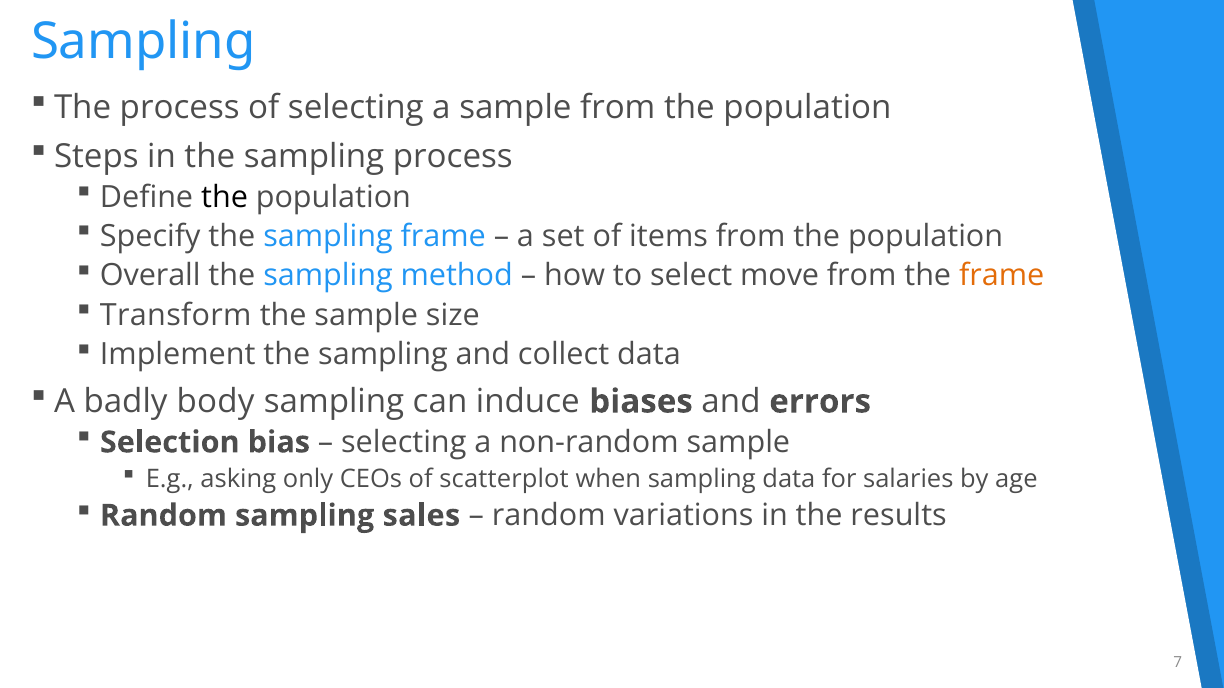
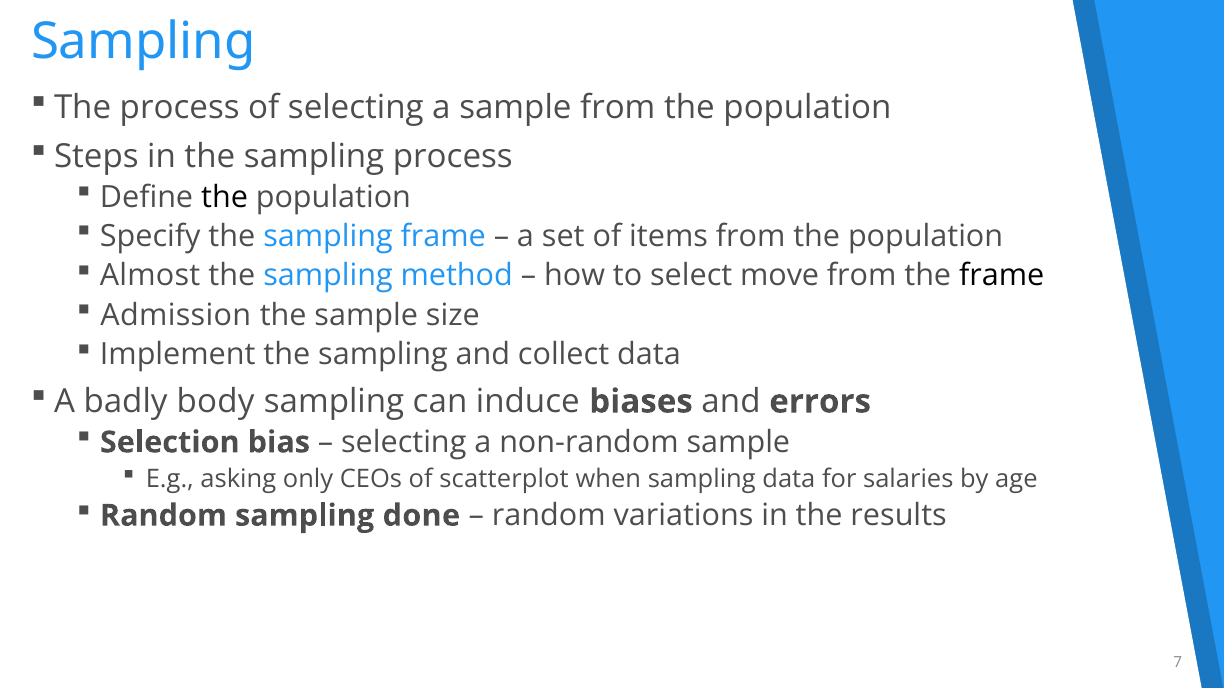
Overall: Overall -> Almost (150, 276)
frame colour: orange -> black (1002, 276)
Transform: Transform -> Admission (176, 315)
sales: sales -> done (421, 516)
